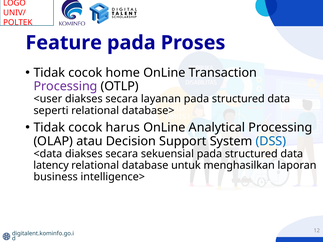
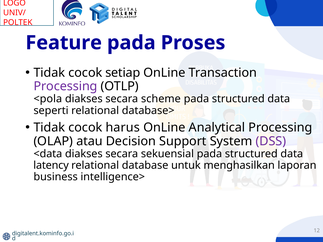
home: home -> setiap (123, 73)
<user: <user -> <pola (48, 99)
layanan: layanan -> scheme (161, 99)
DSS colour: blue -> purple (271, 141)
